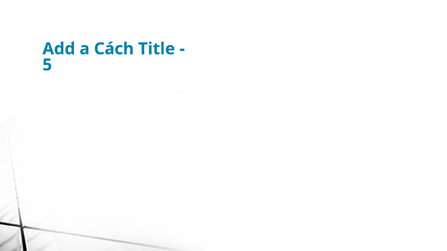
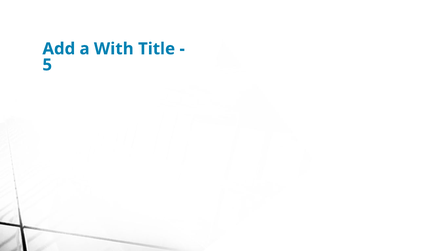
Cách: Cách -> With (114, 49)
